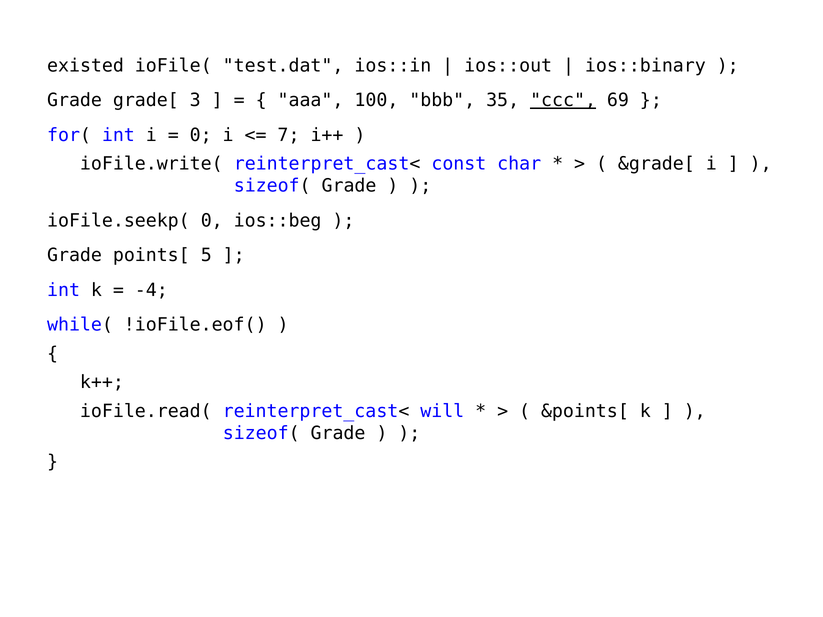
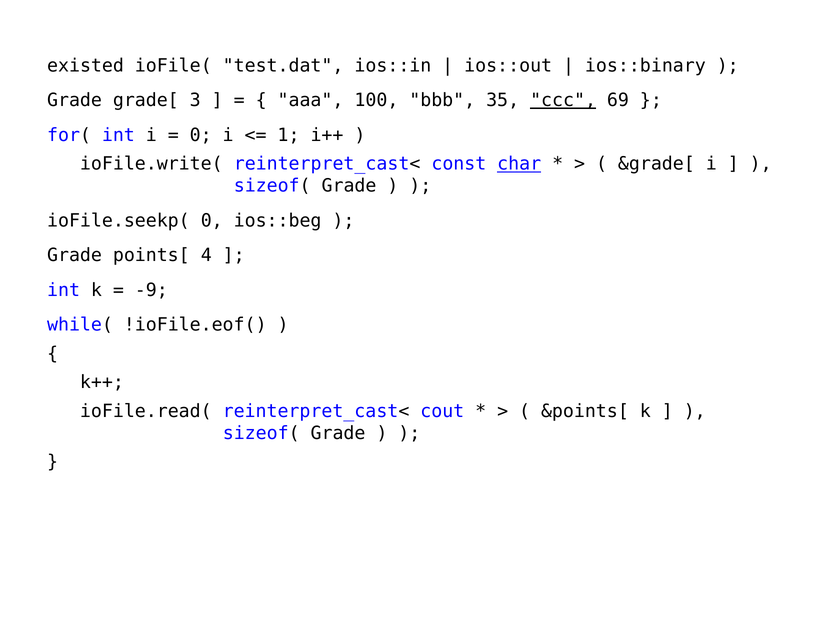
7: 7 -> 1 (289, 135)
char underline: none -> present (519, 164)
5: 5 -> 4 (206, 255)
-4: -4 -> -9 (151, 290)
will: will -> cout (442, 411)
